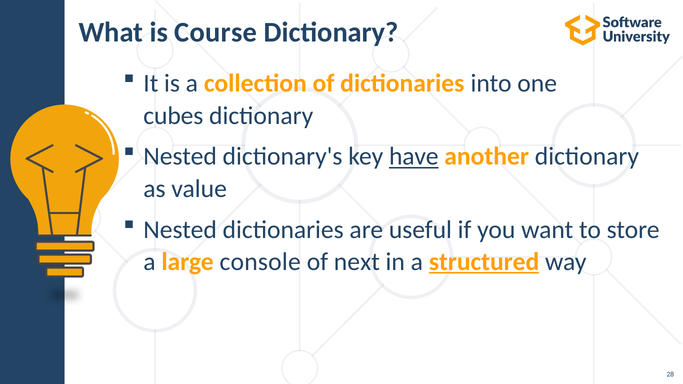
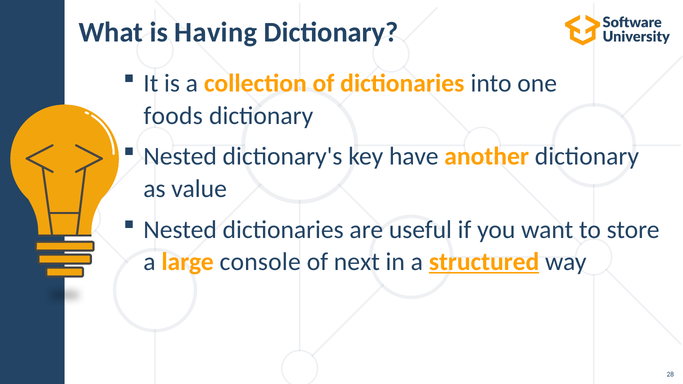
Course: Course -> Having (216, 32)
cubes: cubes -> foods (173, 116)
have underline: present -> none (414, 157)
